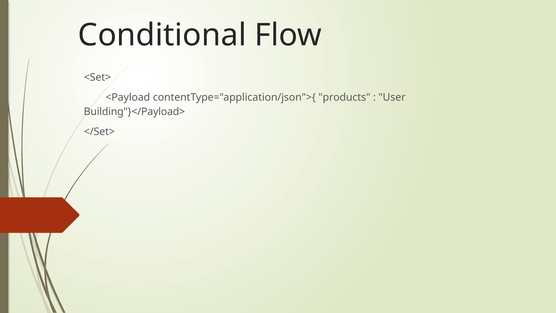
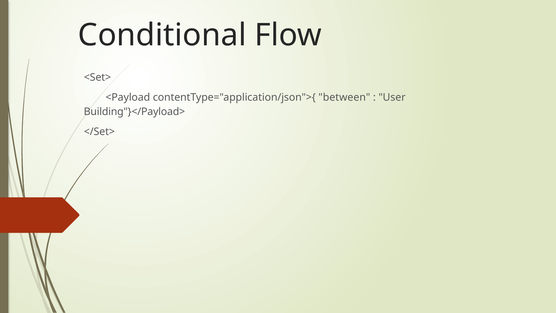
products: products -> between (344, 97)
